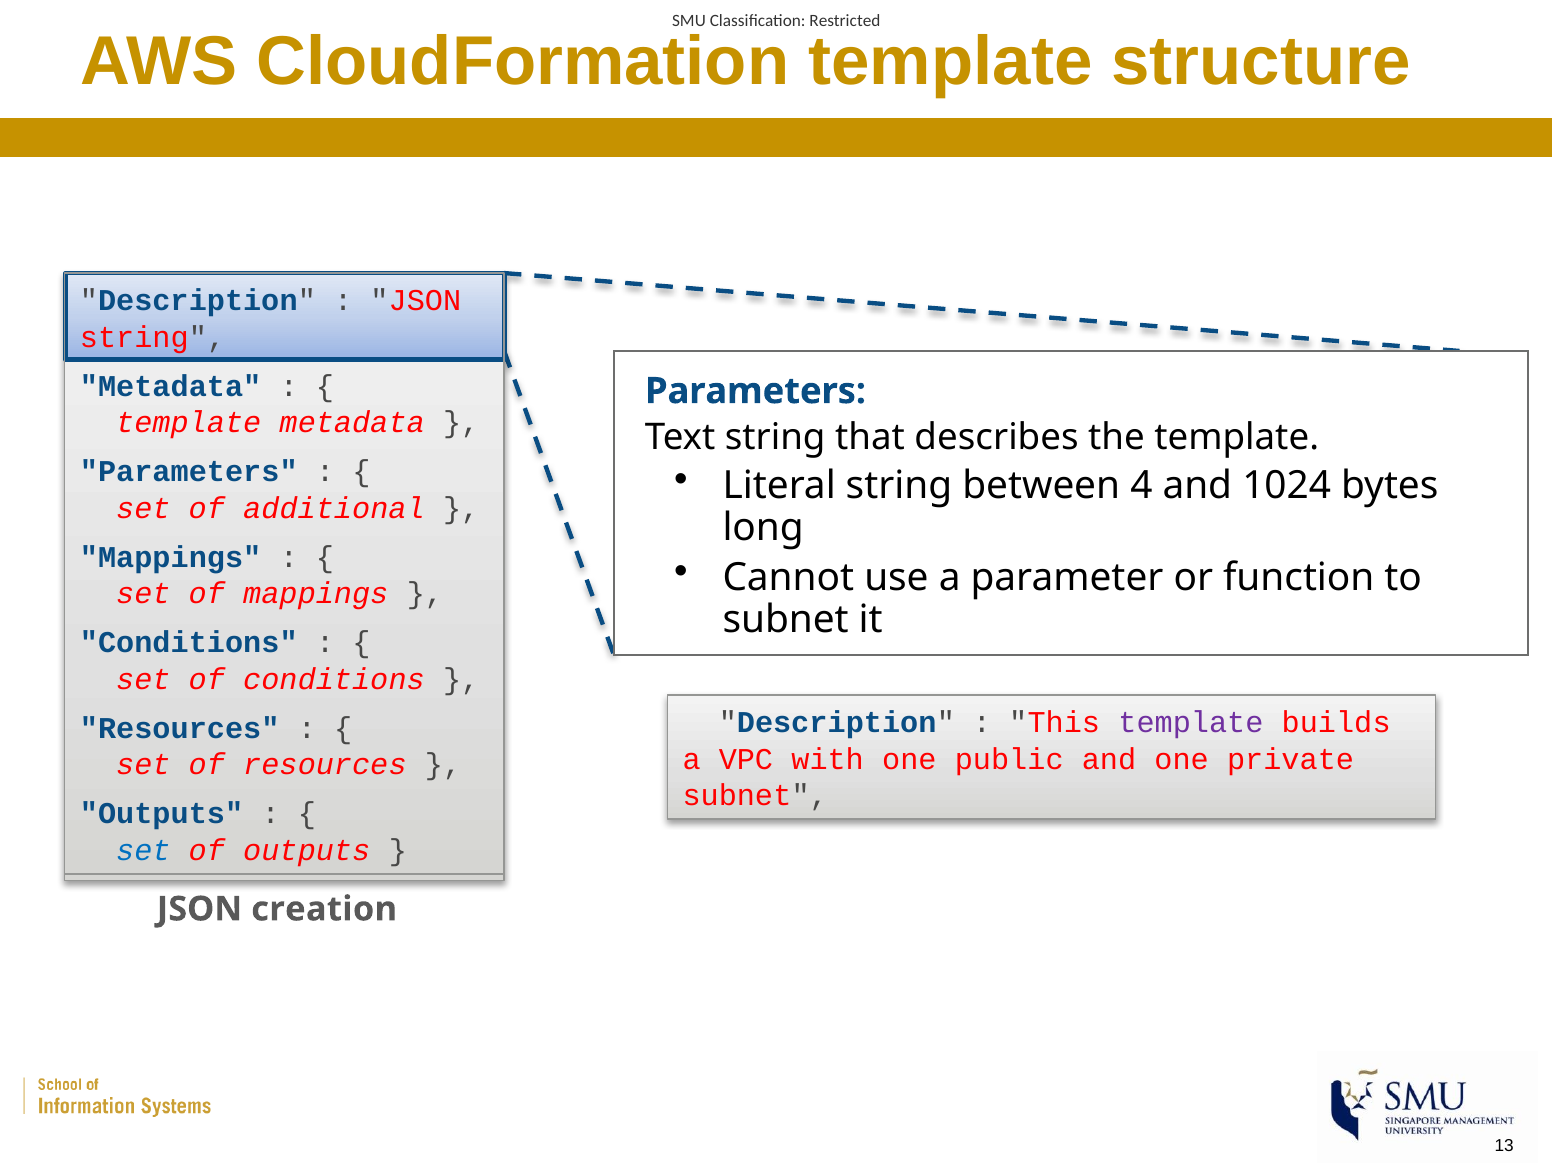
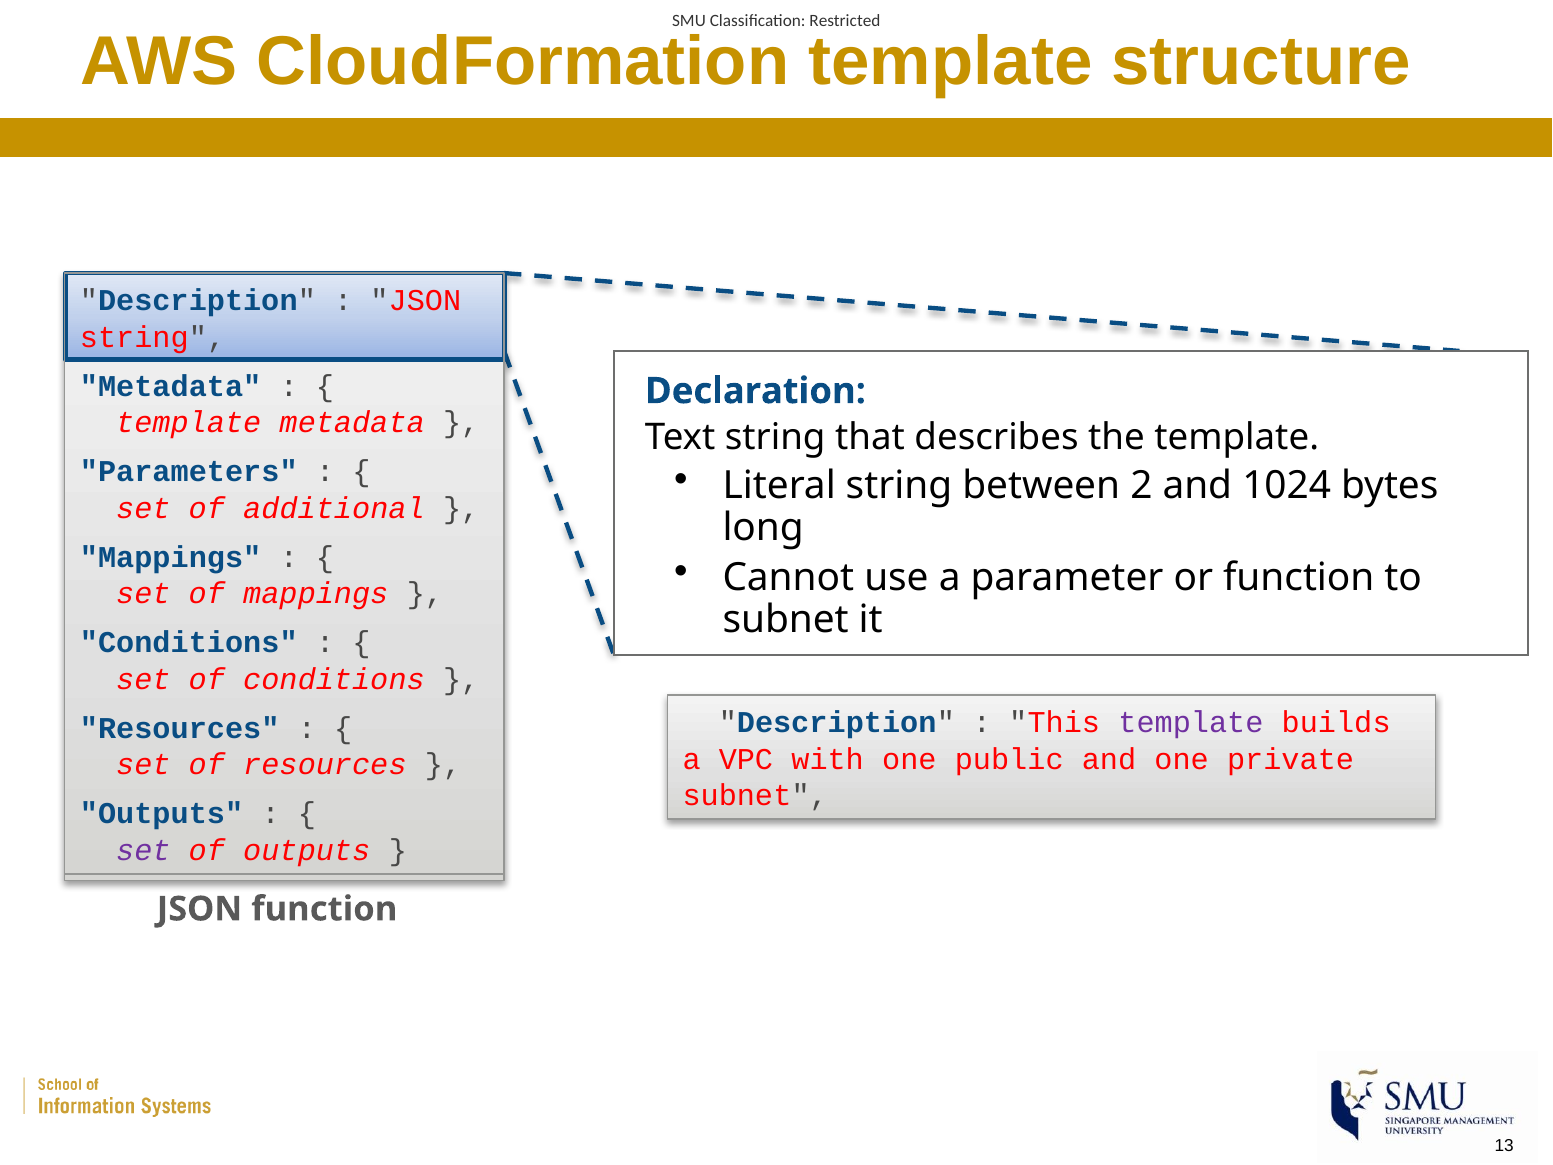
Parameters: Parameters -> Declaration (755, 391)
4: 4 -> 2 (1141, 486)
set colour: blue -> purple (143, 850)
JSON creation: creation -> function (324, 909)
